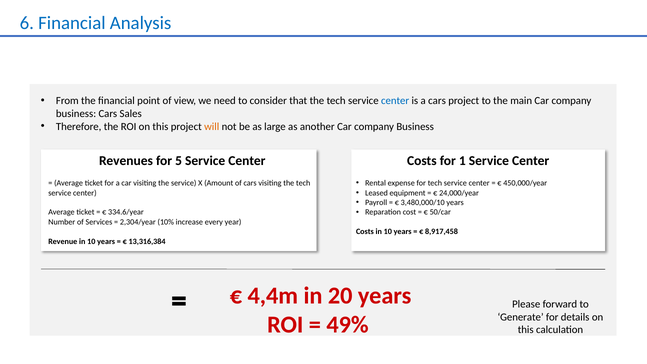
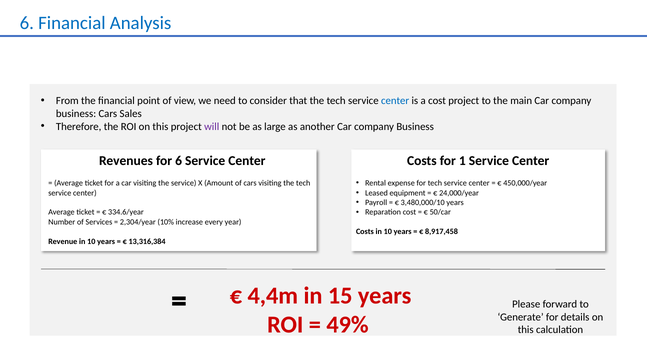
a cars: cars -> cost (437, 101)
will colour: orange -> purple (212, 126)
for 5: 5 -> 6 (179, 161)
20: 20 -> 15 (340, 295)
